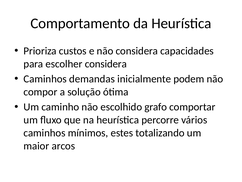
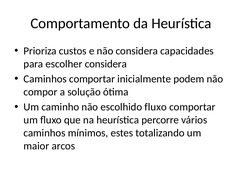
Caminhos demandas: demandas -> comportar (92, 79)
escolhido grafo: grafo -> fluxo (156, 107)
